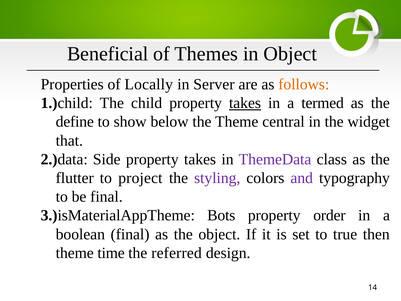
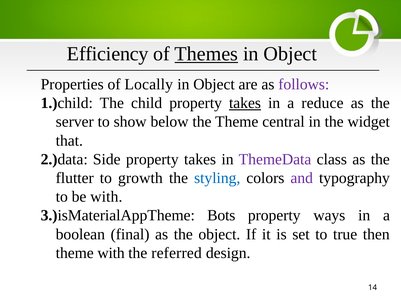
Beneficial: Beneficial -> Efficiency (108, 54)
Themes underline: none -> present (206, 54)
Server: Server -> Object (214, 84)
follows colour: orange -> purple (304, 84)
termed: termed -> reduce (322, 103)
define: define -> server (75, 122)
project: project -> growth (140, 178)
styling colour: purple -> blue (217, 178)
be final: final -> with (106, 197)
order: order -> ways (329, 215)
theme time: time -> with (111, 253)
